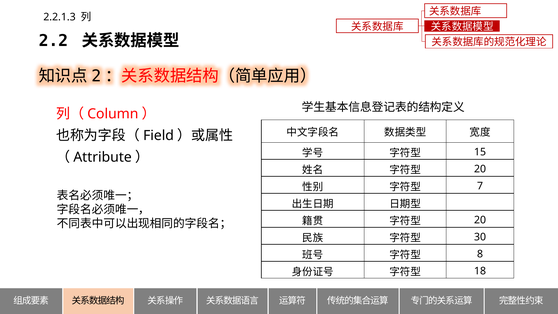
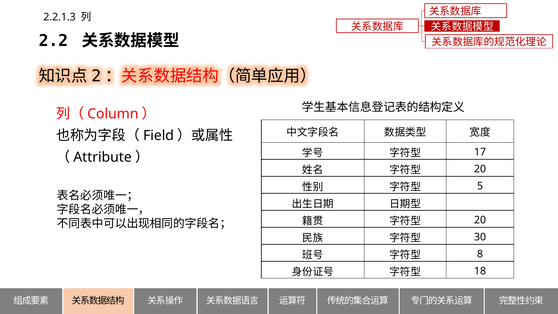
15: 15 -> 17 (480, 152)
7: 7 -> 5 (480, 186)
